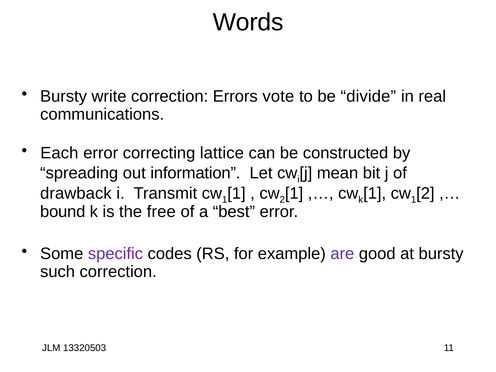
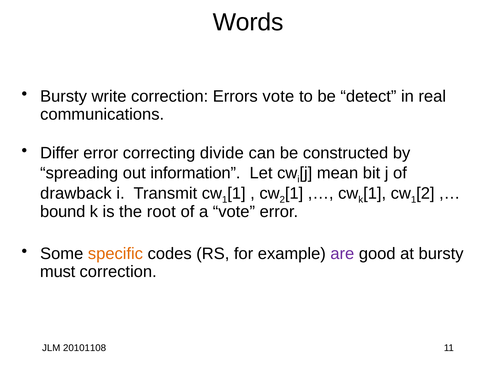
divide: divide -> detect (368, 96)
Each: Each -> Differ (60, 153)
lattice: lattice -> divide (222, 153)
free: free -> root (161, 212)
a best: best -> vote (234, 212)
specific colour: purple -> orange (115, 254)
such: such -> must (58, 272)
13320503: 13320503 -> 20101108 (85, 348)
